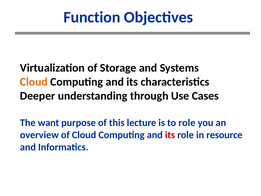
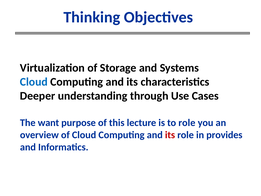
Function: Function -> Thinking (92, 17)
Cloud colour: orange -> blue (34, 82)
resource: resource -> provides (224, 135)
